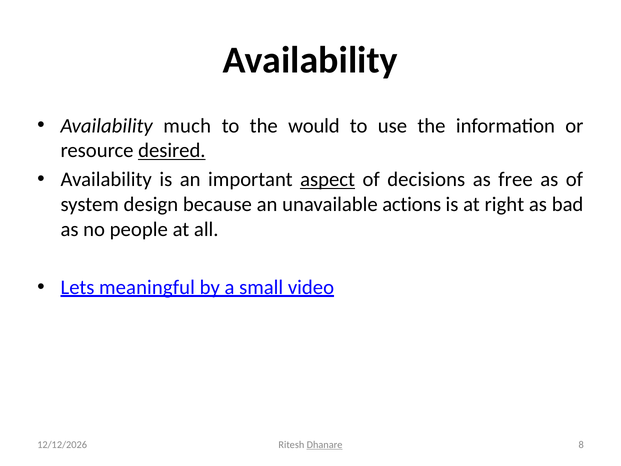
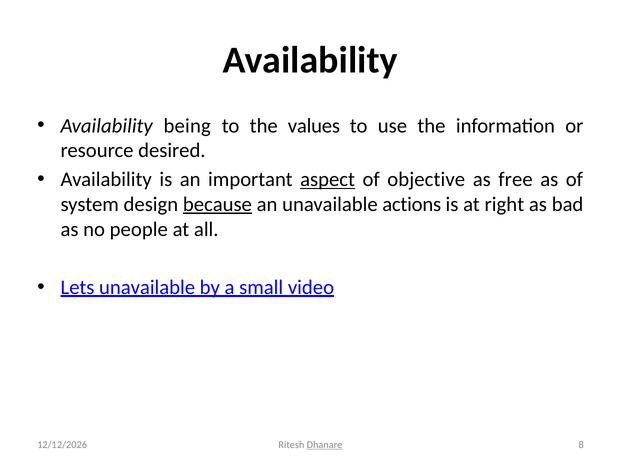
much: much -> being (187, 126)
would: would -> values (314, 126)
desired underline: present -> none (172, 150)
decisions: decisions -> objective (426, 179)
because underline: none -> present (217, 204)
Lets meaningful: meaningful -> unavailable (147, 287)
